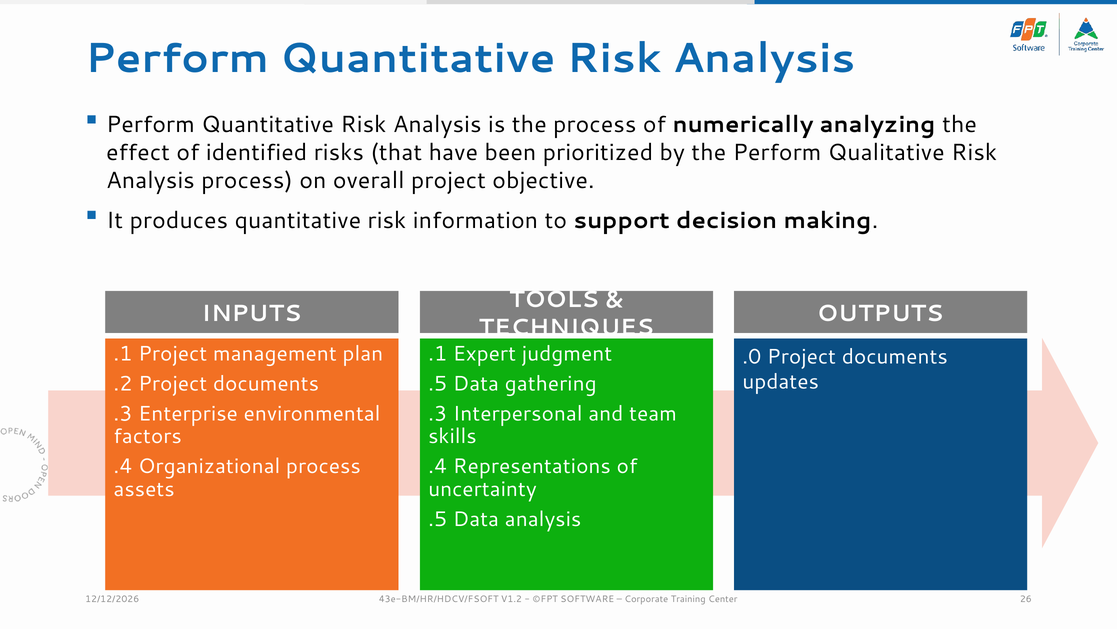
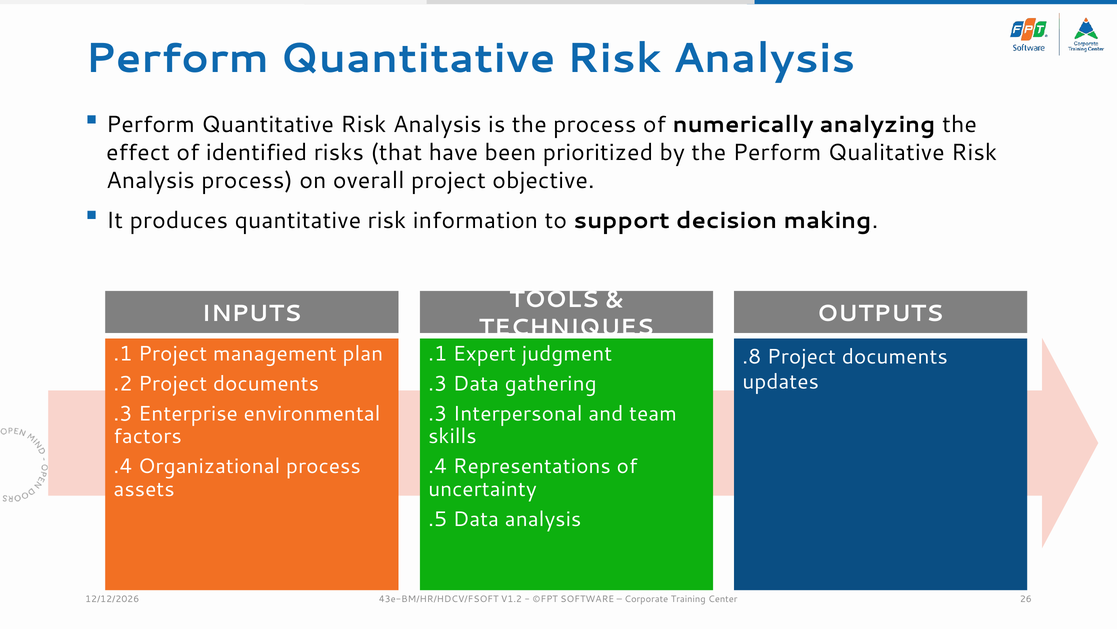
.0: .0 -> .8 (752, 356)
.5: .5 -> .3 (438, 383)
